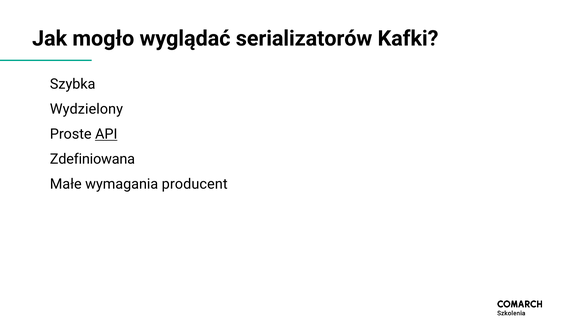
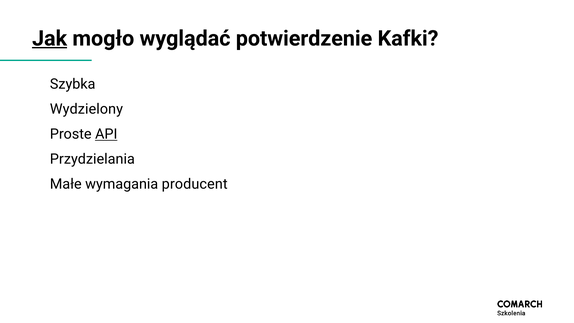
Jak underline: none -> present (50, 38)
serializatorów: serializatorów -> potwierdzenie (304, 38)
Zdefiniowana: Zdefiniowana -> Przydzielania (92, 159)
